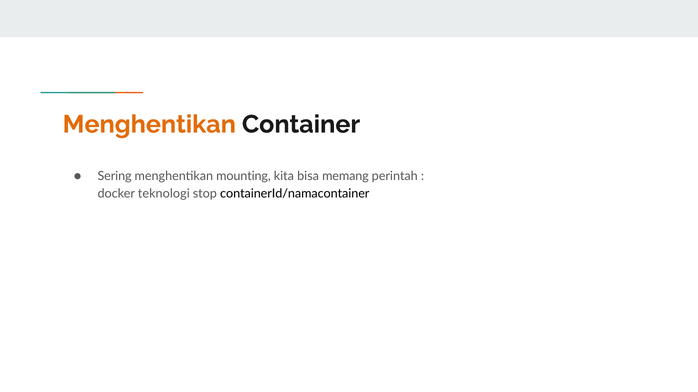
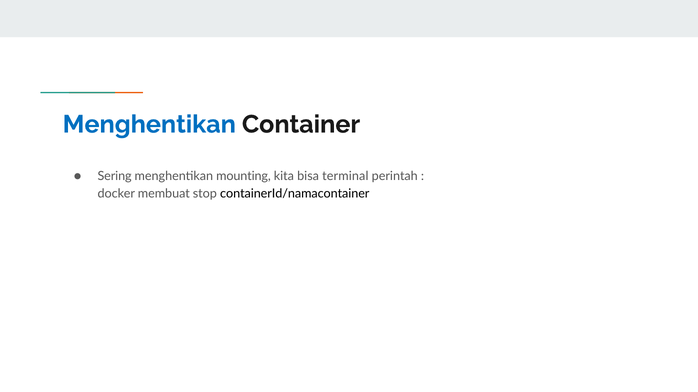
Menghentikan colour: orange -> blue (149, 125)
memang: memang -> terminal (345, 176)
teknologi: teknologi -> membuat (164, 194)
